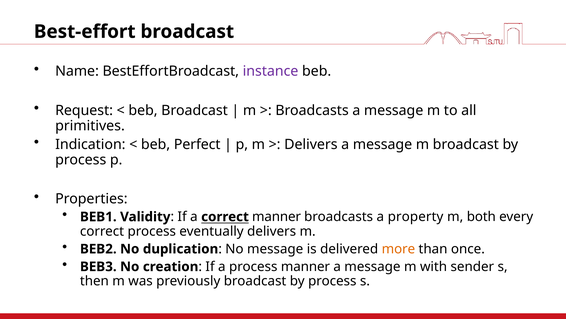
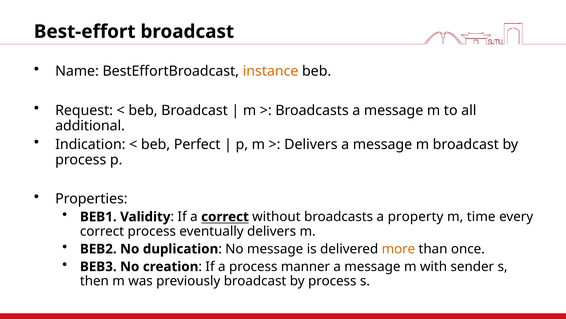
instance colour: purple -> orange (271, 71)
primitives: primitives -> additional (90, 125)
correct manner: manner -> without (276, 216)
both: both -> time (481, 216)
